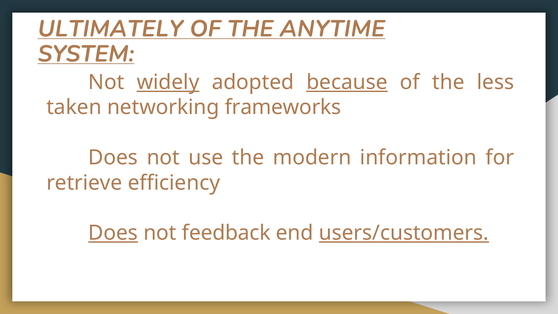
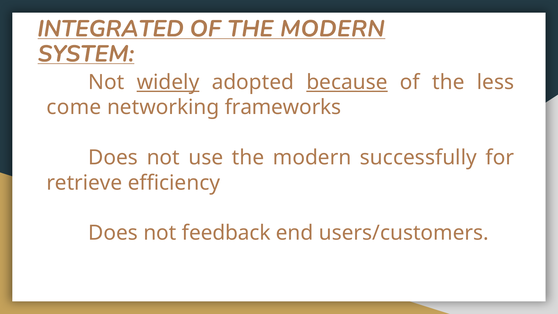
ULTIMATELY: ULTIMATELY -> INTEGRATED (111, 29)
OF THE ANYTIME: ANYTIME -> MODERN (332, 29)
taken: taken -> come (74, 107)
information: information -> successfully (418, 158)
Does underline: present -> none (113, 233)
users/customers underline: present -> none (404, 233)
